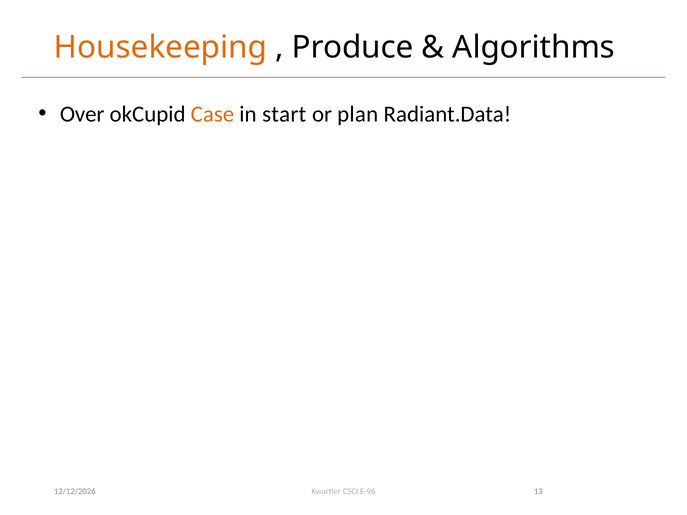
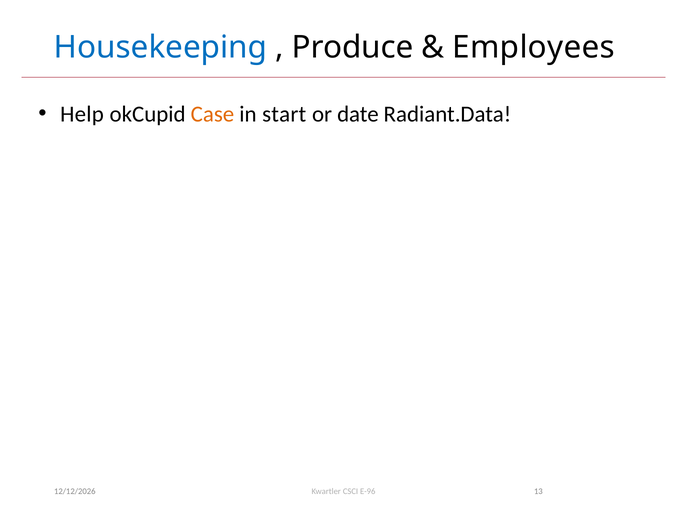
Housekeeping colour: orange -> blue (161, 48)
Algorithms: Algorithms -> Employees (534, 48)
Over: Over -> Help (82, 114)
plan: plan -> date (358, 114)
